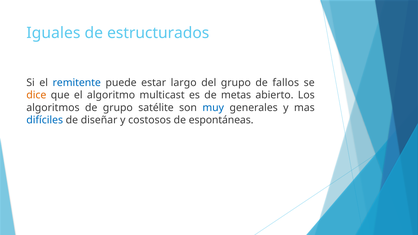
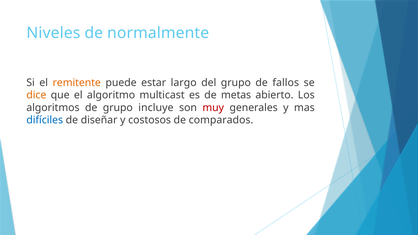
Iguales: Iguales -> Niveles (53, 33)
estructurados: estructurados -> normalmente (158, 33)
remitente colour: blue -> orange (77, 83)
satélite: satélite -> incluye (156, 108)
muy colour: blue -> red (213, 108)
espontáneas: espontáneas -> comparados (221, 120)
